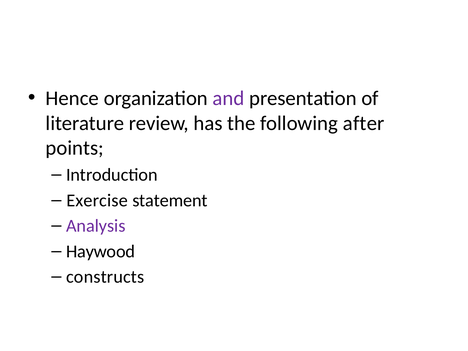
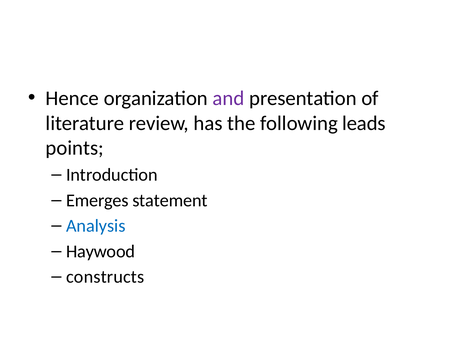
after: after -> leads (364, 123)
Exercise: Exercise -> Emerges (97, 200)
Analysis colour: purple -> blue (96, 226)
